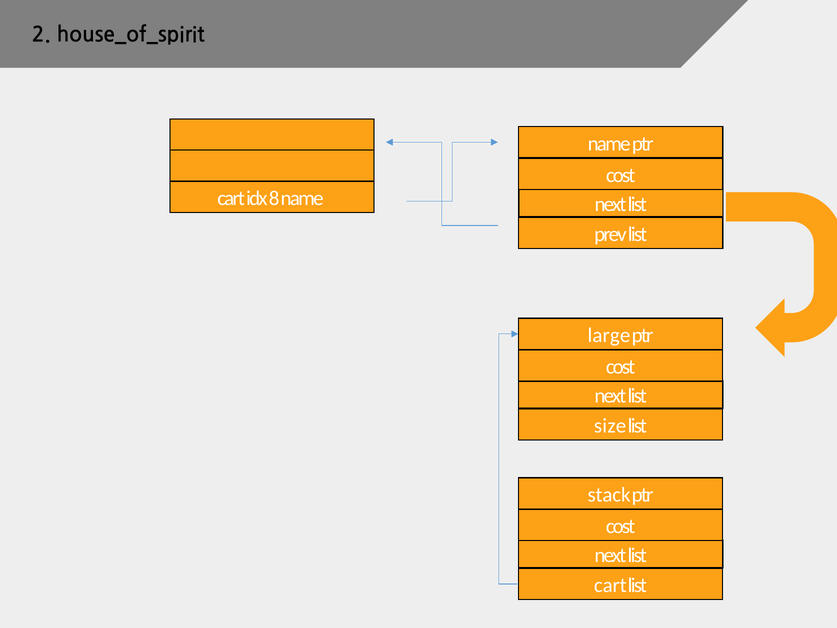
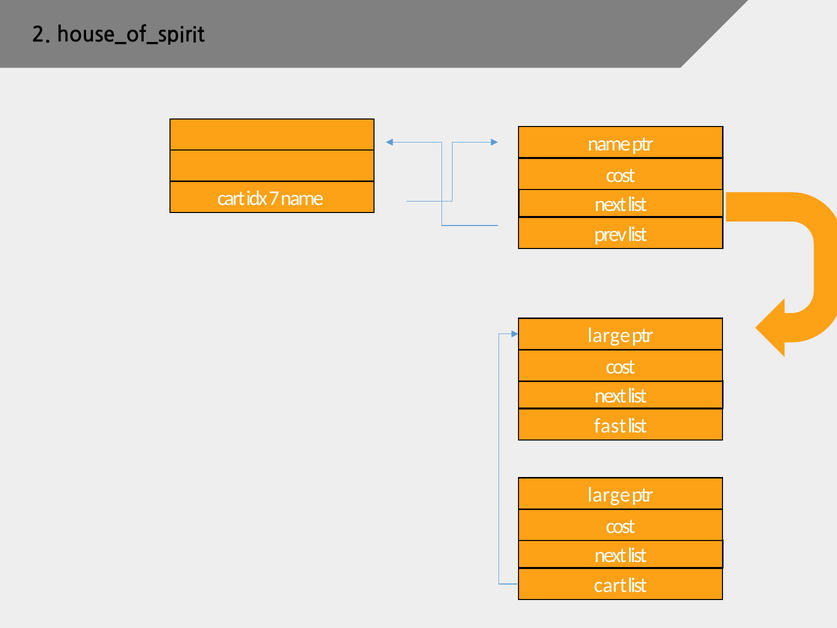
8: 8 -> 7 (274, 198)
size: size -> fast (610, 426)
stack: stack -> large (609, 495)
